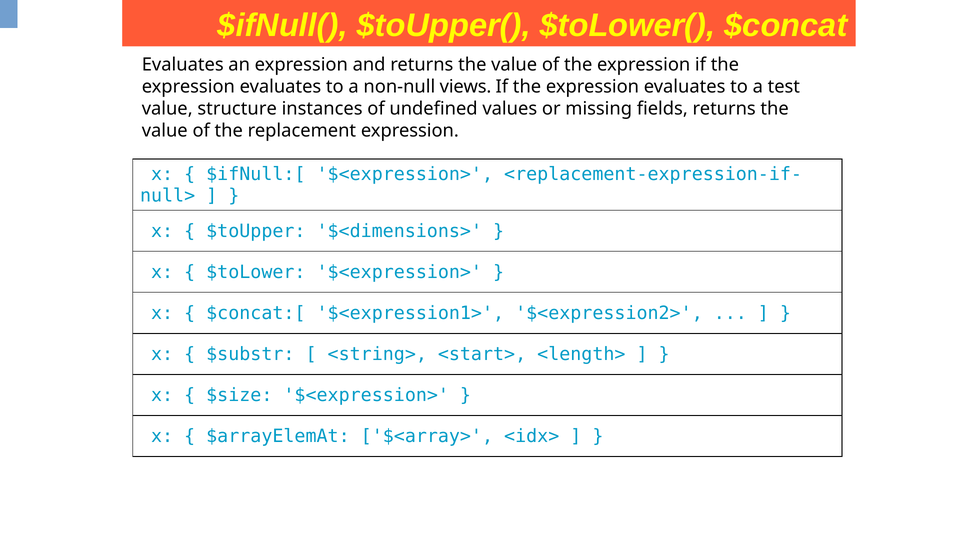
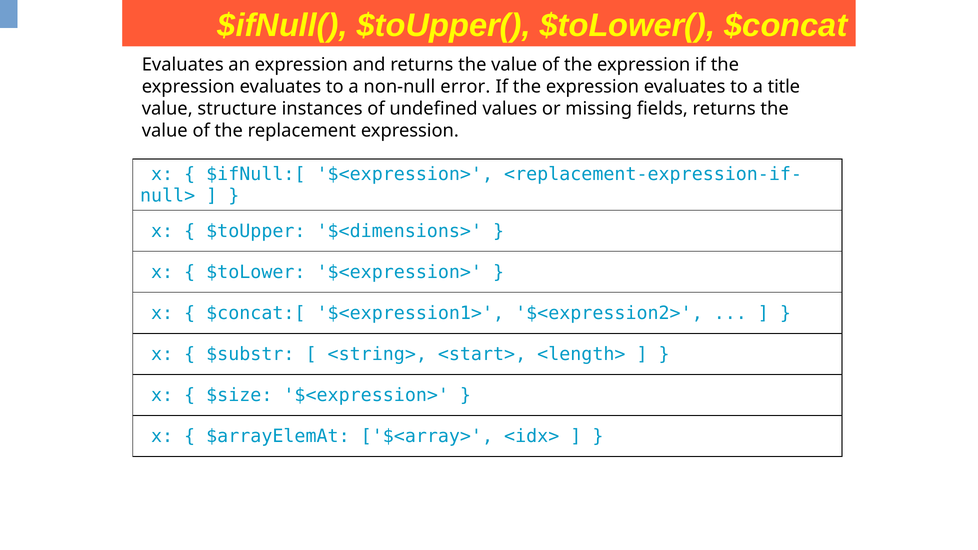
views: views -> error (465, 87)
test: test -> title (784, 87)
